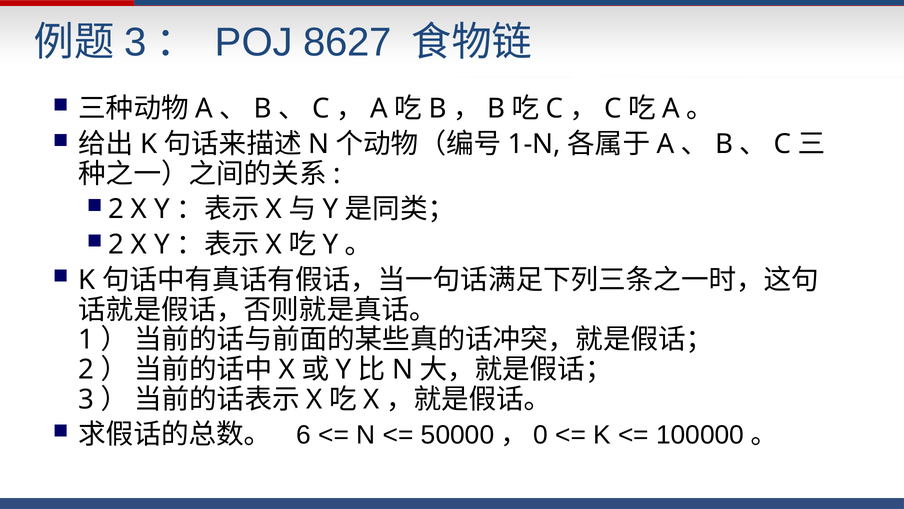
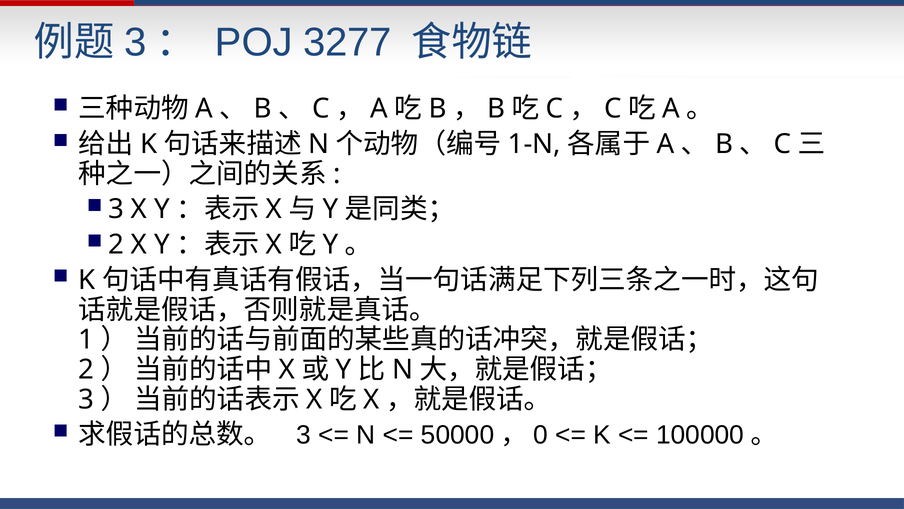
8627: 8627 -> 3277 (347, 42)
2: 2 -> 3 (116, 209)
6: 6 -> 3 (304, 435)
